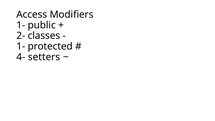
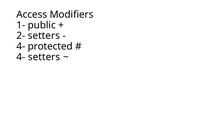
2- classes: classes -> setters (44, 36)
1-: 1- -> 4- (21, 46)
